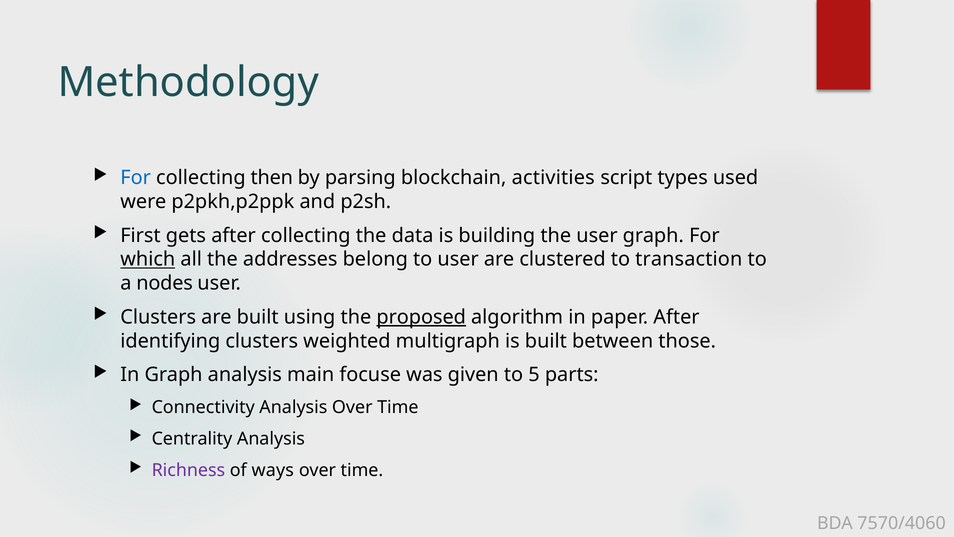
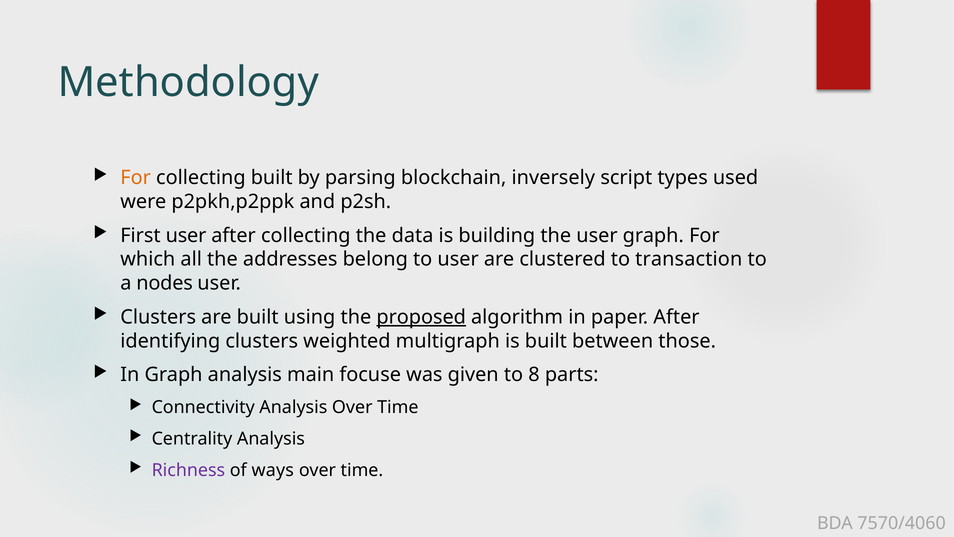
For colour: blue -> orange (136, 178)
collecting then: then -> built (272, 178)
activities: activities -> inversely (553, 178)
First gets: gets -> user (186, 235)
which underline: present -> none (148, 259)
5: 5 -> 8 (534, 375)
